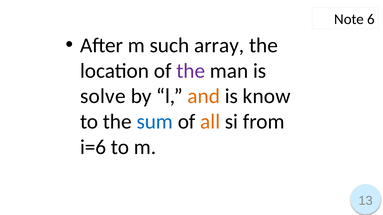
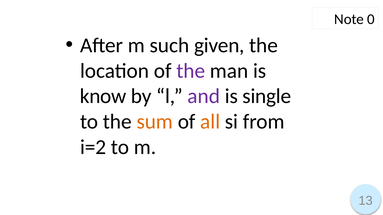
6: 6 -> 0 (371, 19)
array: array -> given (219, 45)
solve: solve -> know (103, 96)
and colour: orange -> purple (204, 96)
know: know -> single (267, 96)
sum colour: blue -> orange (155, 122)
i=6: i=6 -> i=2 (93, 147)
